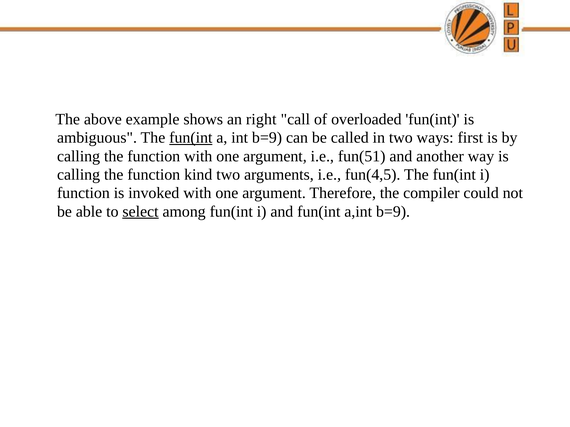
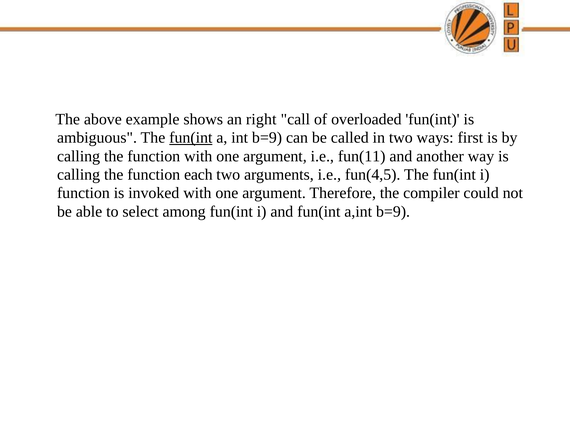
fun(51: fun(51 -> fun(11 (362, 156)
kind: kind -> each (198, 175)
select underline: present -> none (141, 212)
